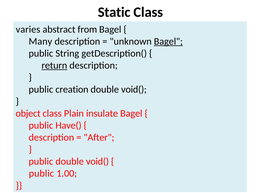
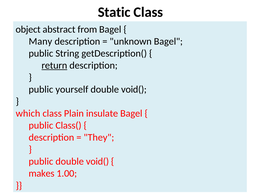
varies: varies -> object (28, 29)
Bagel underline: present -> none (168, 41)
creation: creation -> yourself (72, 90)
object: object -> which (28, 114)
Have(: Have( -> Class( (68, 126)
After: After -> They (99, 138)
public: public -> makes (42, 174)
